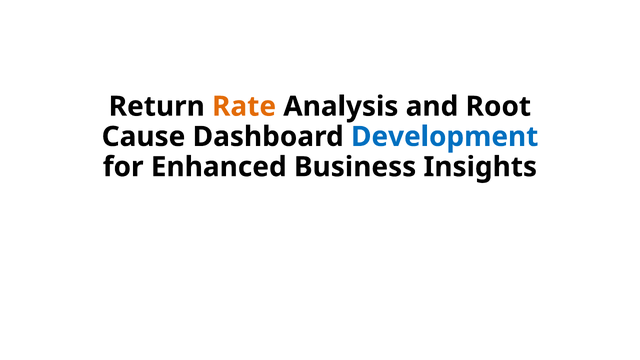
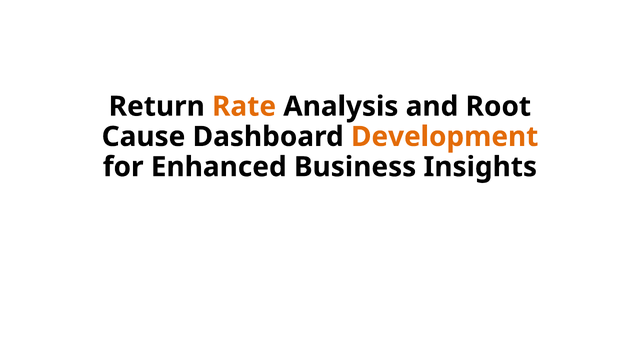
Development colour: blue -> orange (445, 137)
